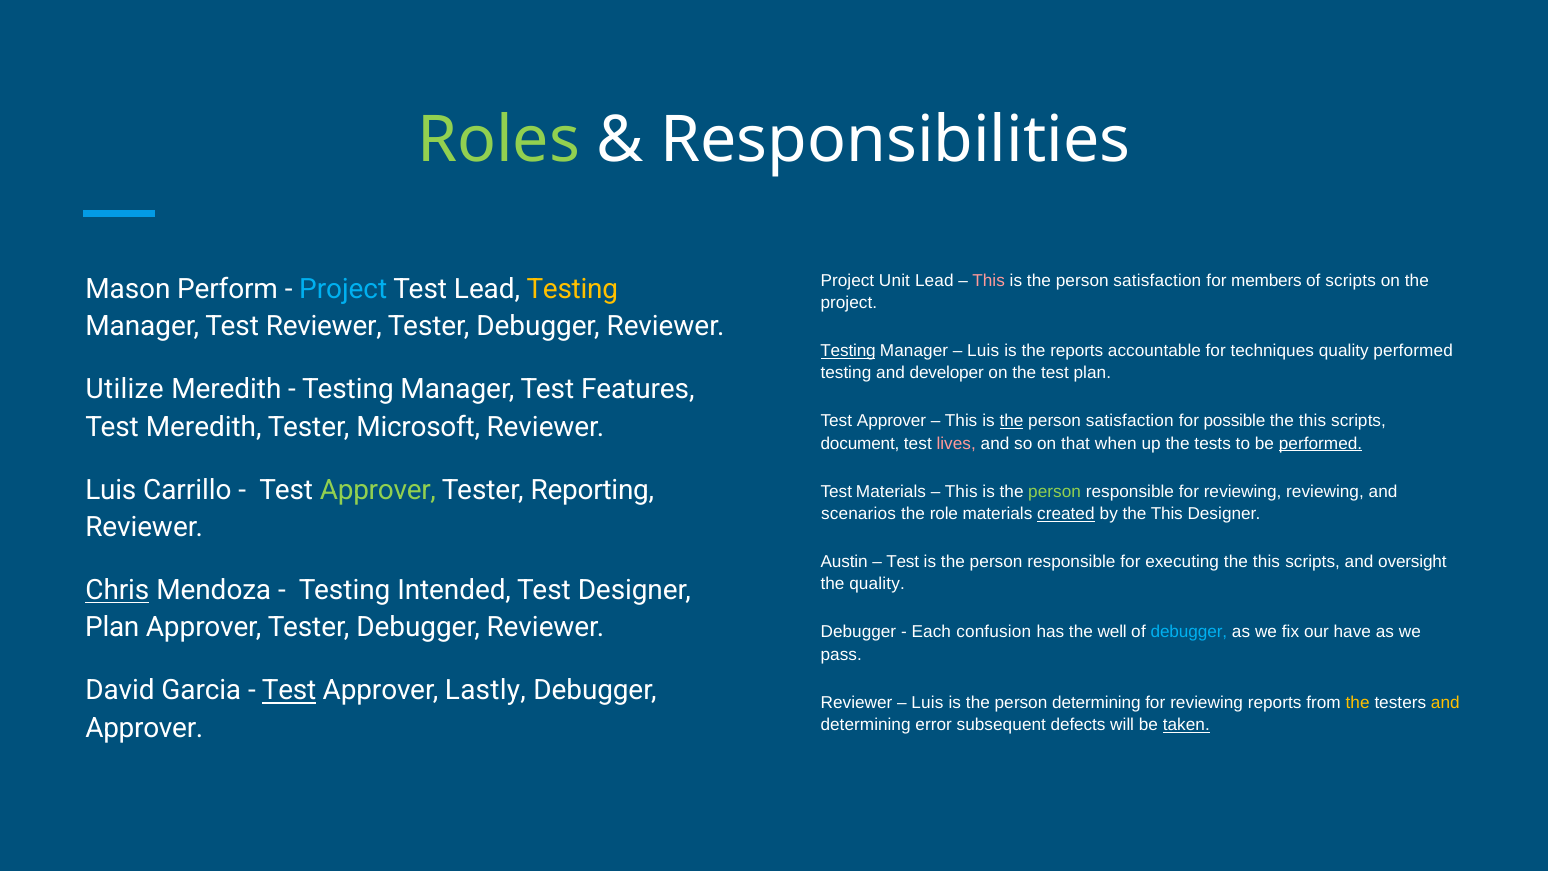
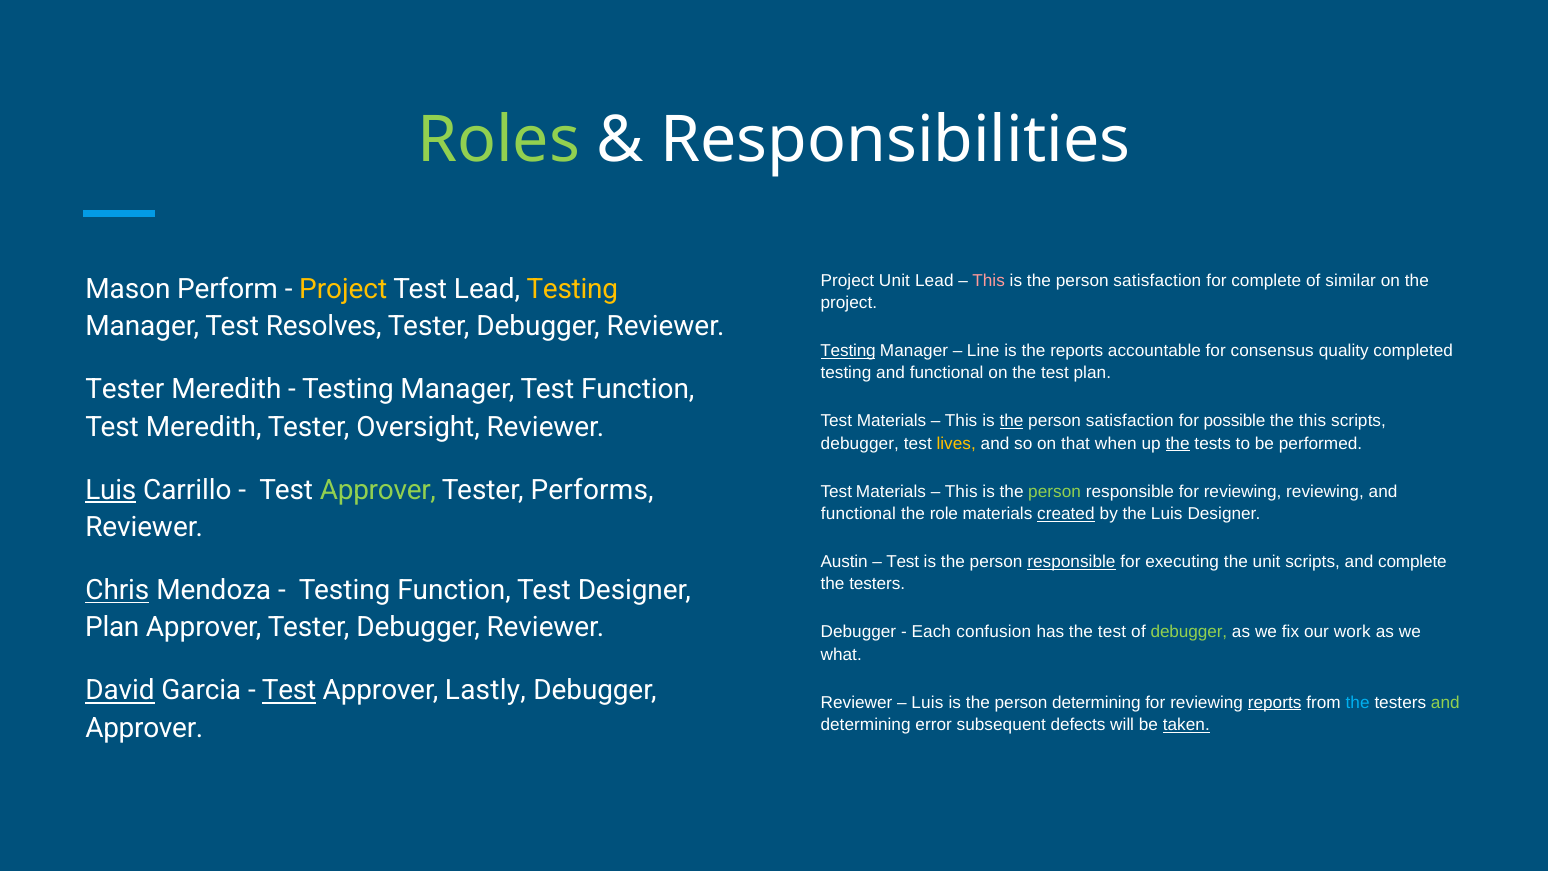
for members: members -> complete (1266, 281)
of scripts: scripts -> similar (1351, 281)
Project colour: light blue -> yellow (343, 289)
Test Reviewer: Reviewer -> Resolves (324, 326)
Luis: Luis -> Line (983, 351)
techniques: techniques -> consensus (1272, 351)
quality performed: performed -> completed (1413, 351)
testing and developer: developer -> functional (947, 373)
Utilize: Utilize -> Tester (125, 389)
Test Features: Features -> Function (638, 389)
Approver: Approver -> Materials (892, 421)
Microsoft: Microsoft -> Oversight (418, 427)
document: document -> debugger (860, 443)
lives colour: pink -> yellow (956, 443)
the underline: none -> present (1178, 443)
performed underline: present -> none (1321, 443)
Luis underline: none -> present (111, 490)
Reporting: Reporting -> Performs (592, 490)
scenarios: scenarios -> functional (858, 514)
by the This: This -> Luis (1167, 514)
responsible underline: none -> present (1071, 562)
executing the this: this -> unit (1267, 562)
and oversight: oversight -> complete (1412, 562)
quality: quality -> testers (877, 584)
Testing Intended: Intended -> Function (454, 590)
has the well: well -> test (1112, 632)
debugger colour: light blue -> light green (1189, 632)
have: have -> work (1352, 632)
pass: pass -> what (841, 654)
David underline: none -> present (120, 691)
reports underline: none -> present (1275, 702)
the colour: yellow -> light blue (1358, 702)
and colour: yellow -> light green (1445, 702)
